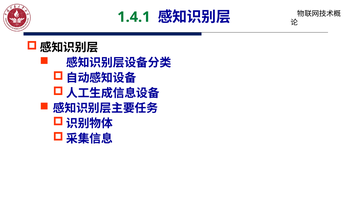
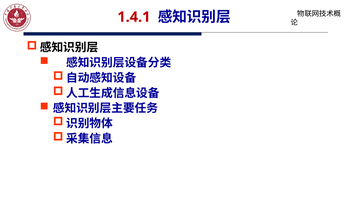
1.4.1 colour: green -> red (134, 17)
